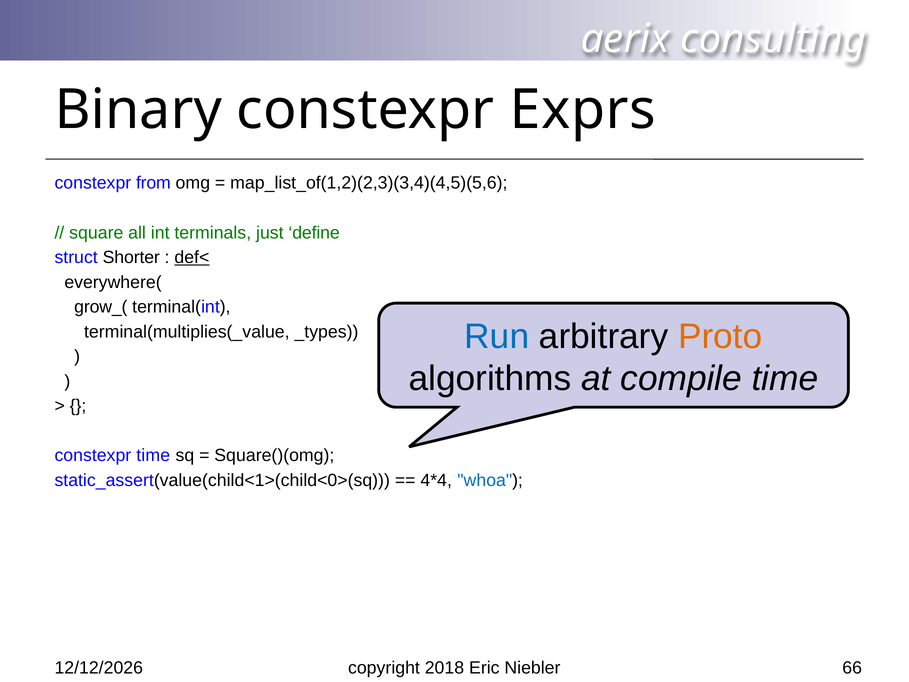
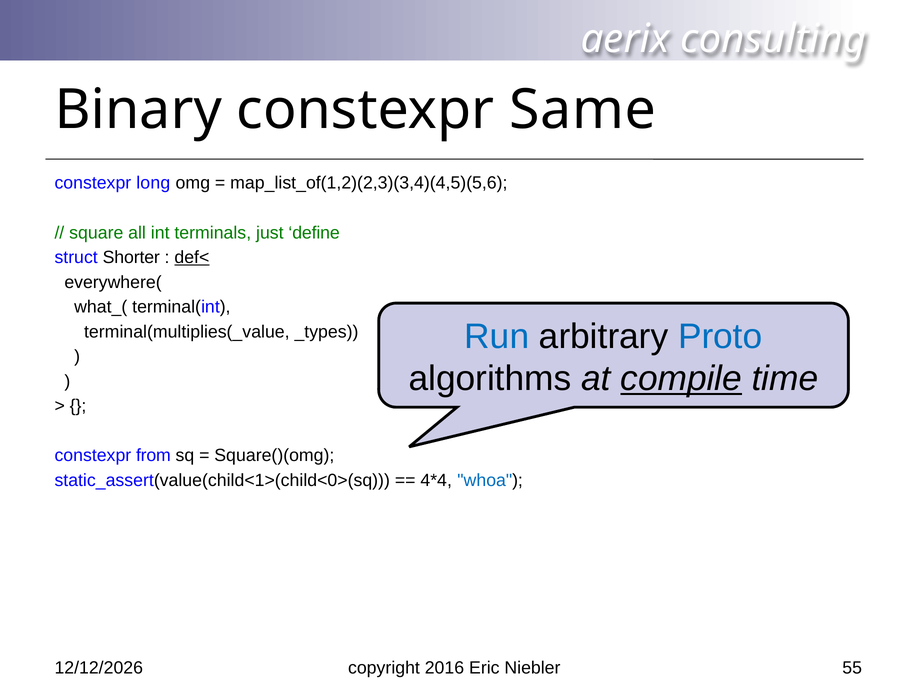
Exprs: Exprs -> Same (583, 110)
from: from -> long (153, 183)
grow_(: grow_( -> what_( (101, 307)
Proto colour: orange -> blue (720, 336)
compile underline: none -> present (681, 379)
constexpr time: time -> from (153, 455)
66: 66 -> 55 (852, 668)
2018: 2018 -> 2016 (444, 668)
